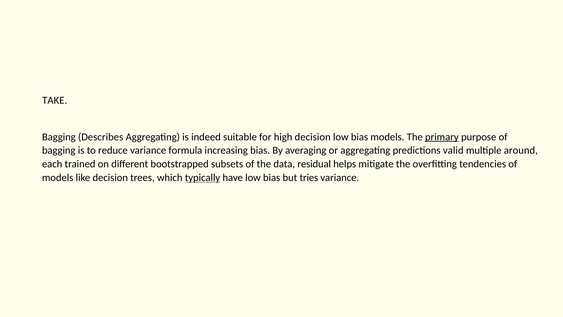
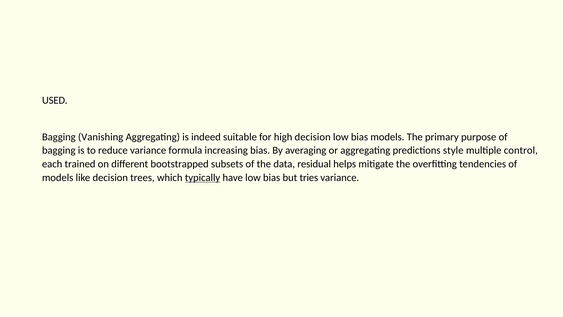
TAKE: TAKE -> USED (55, 100)
Describes: Describes -> Vanishing (101, 137)
primary underline: present -> none (442, 137)
valid: valid -> style (453, 150)
around: around -> control (521, 150)
